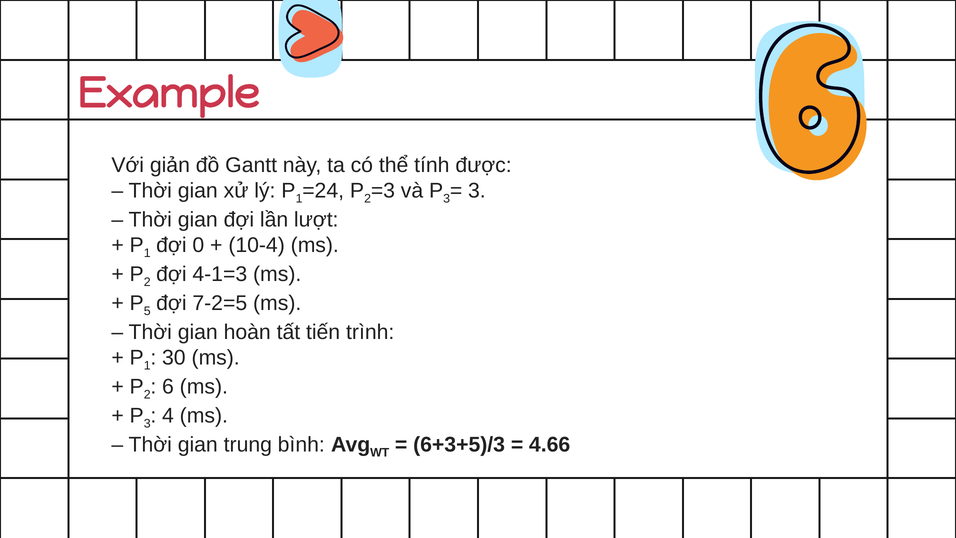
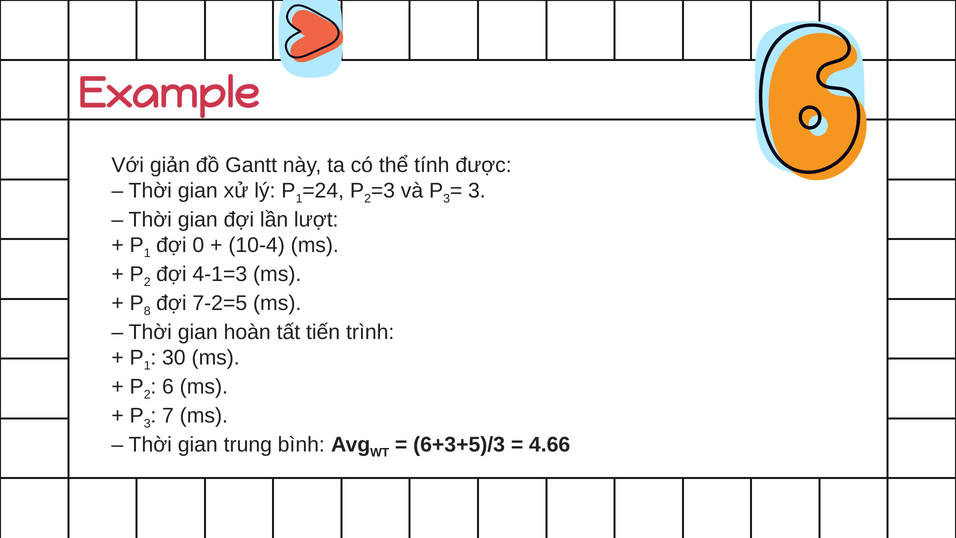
5: 5 -> 8 (147, 311)
4: 4 -> 7 (168, 415)
